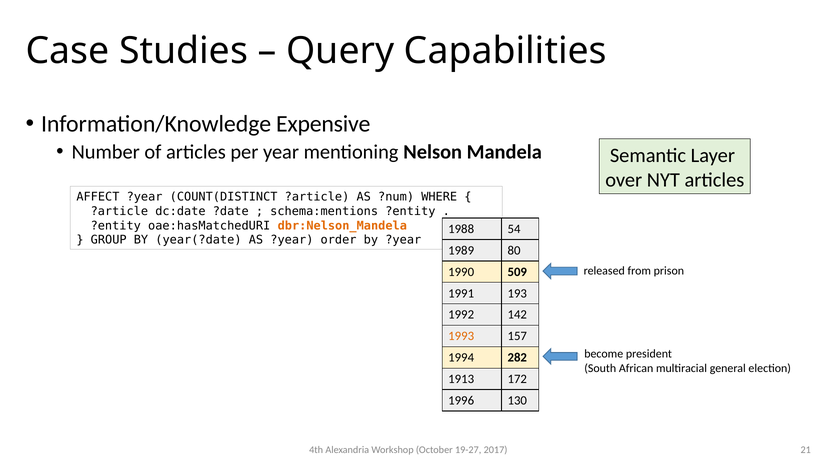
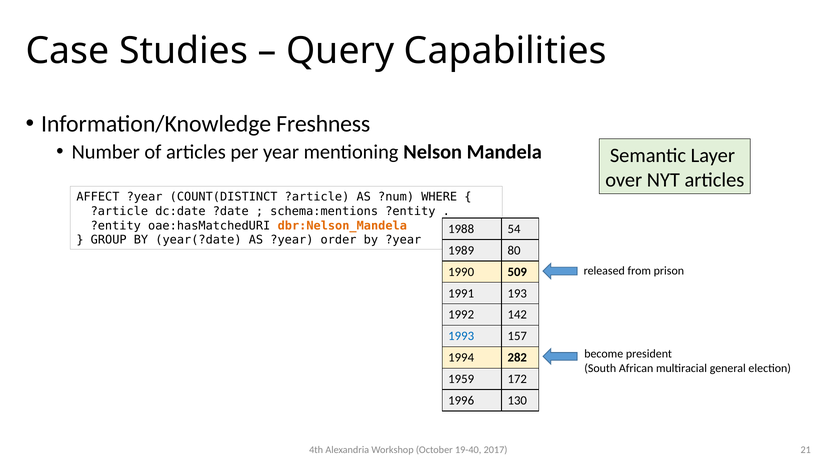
Expensive: Expensive -> Freshness (323, 124)
1993 colour: orange -> blue (461, 337)
1913: 1913 -> 1959 (461, 380)
19-27: 19-27 -> 19-40 (468, 450)
